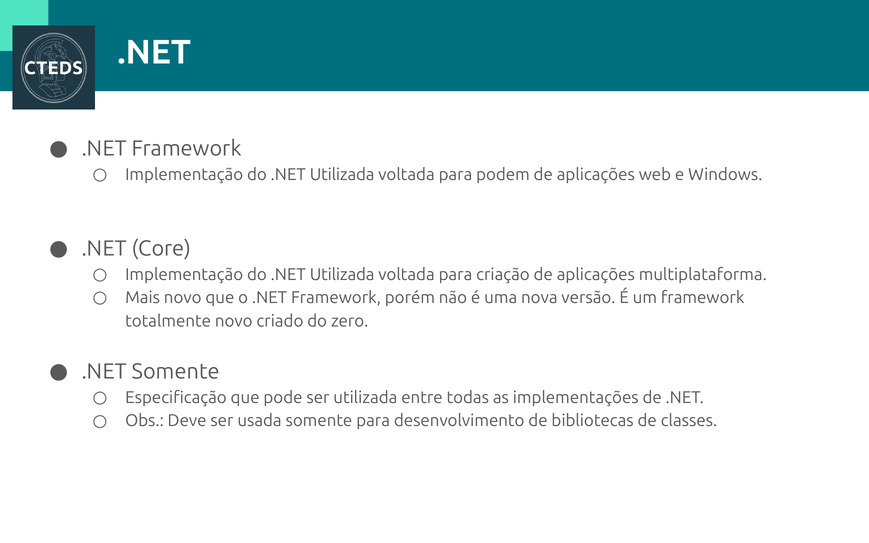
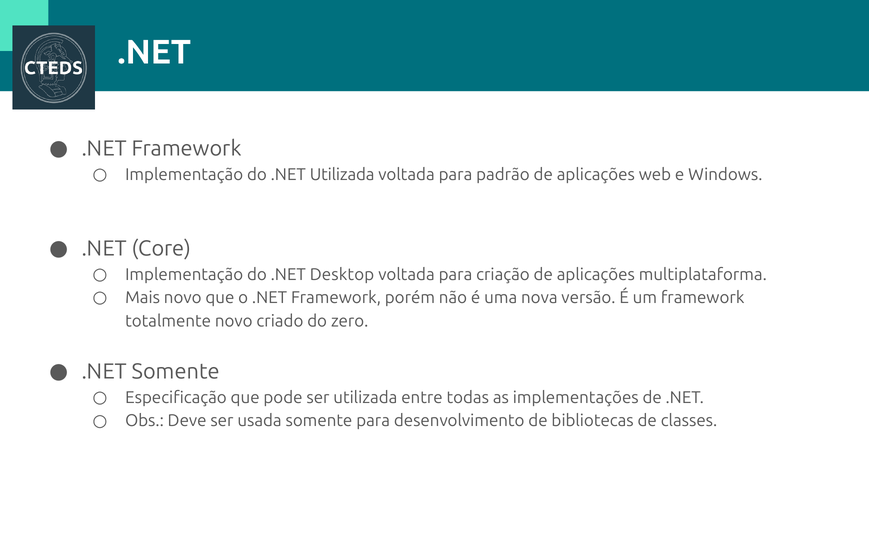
podem: podem -> padrão (503, 175)
Utilizada: Utilizada -> Desktop (342, 275)
